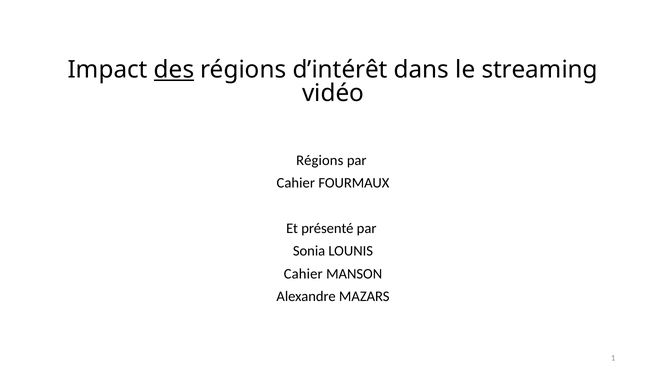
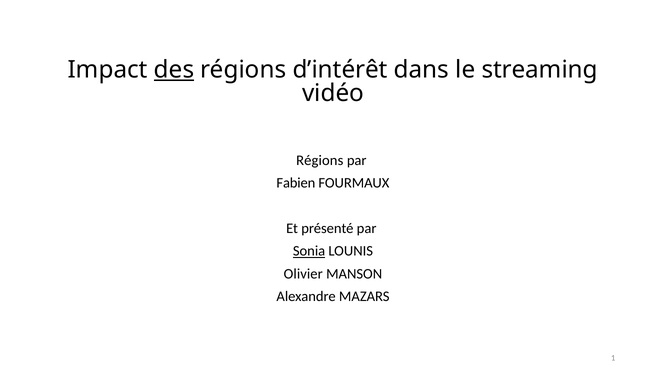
Cahier: Cahier -> Fabien (296, 183)
Sonia underline: none -> present (309, 251)
Cahier: Cahier -> Olivier (303, 274)
